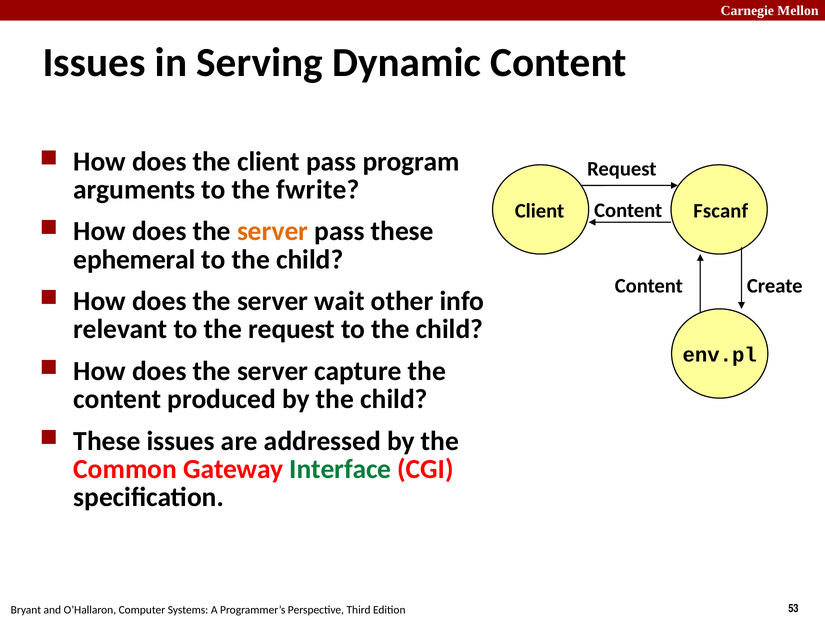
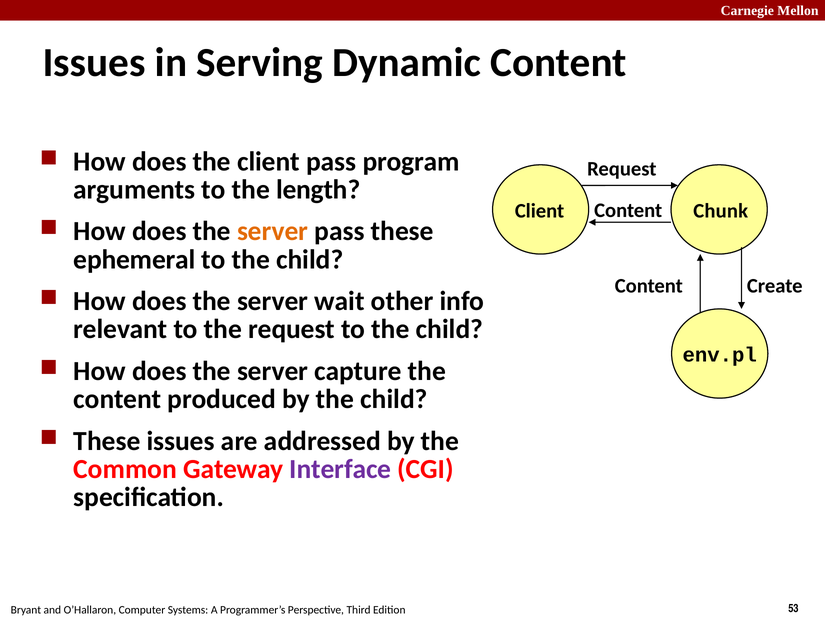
fwrite: fwrite -> length (318, 190)
Fscanf: Fscanf -> Chunk (721, 211)
Interface colour: green -> purple (340, 469)
